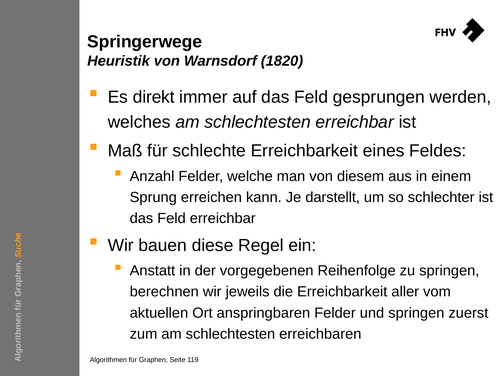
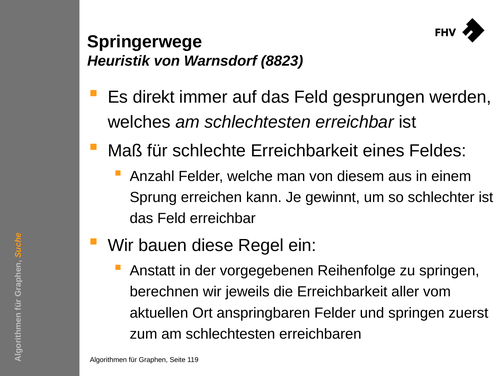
1820: 1820 -> 8823 (282, 61)
darstellt: darstellt -> gewinnt (333, 198)
